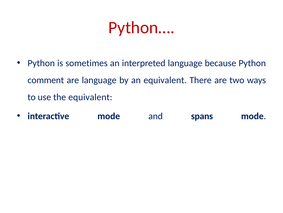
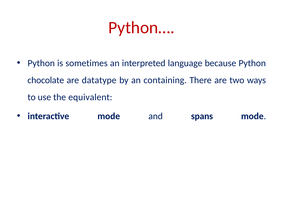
comment: comment -> chocolate (46, 80)
are language: language -> datatype (99, 80)
an equivalent: equivalent -> containing (165, 80)
